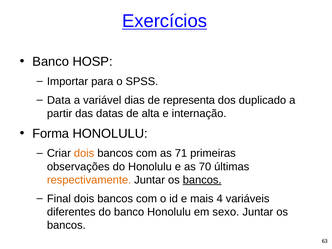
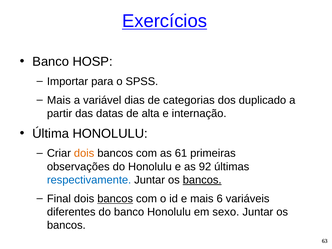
Data: Data -> Mais (59, 100)
representa: representa -> categorias (189, 100)
Forma: Forma -> Última (51, 134)
71: 71 -> 61 (181, 153)
70: 70 -> 92 (205, 167)
respectivamente colour: orange -> blue (89, 180)
bancos underline: none -> present (115, 199)
4: 4 -> 6 (220, 199)
